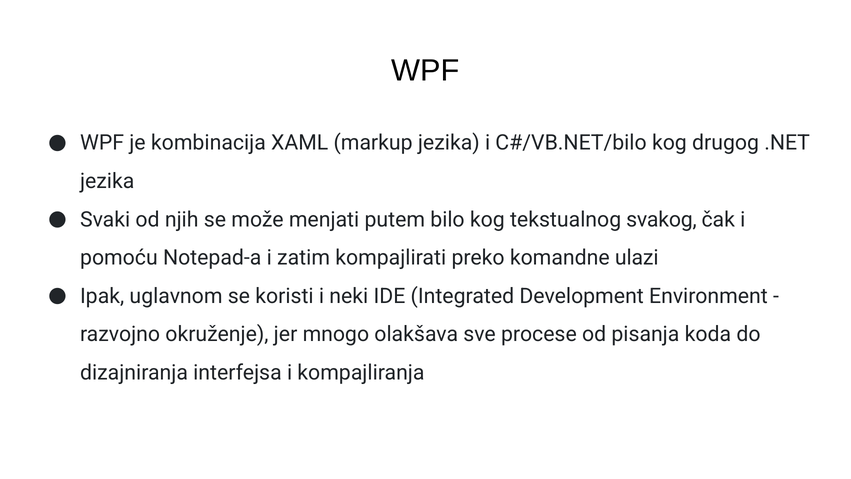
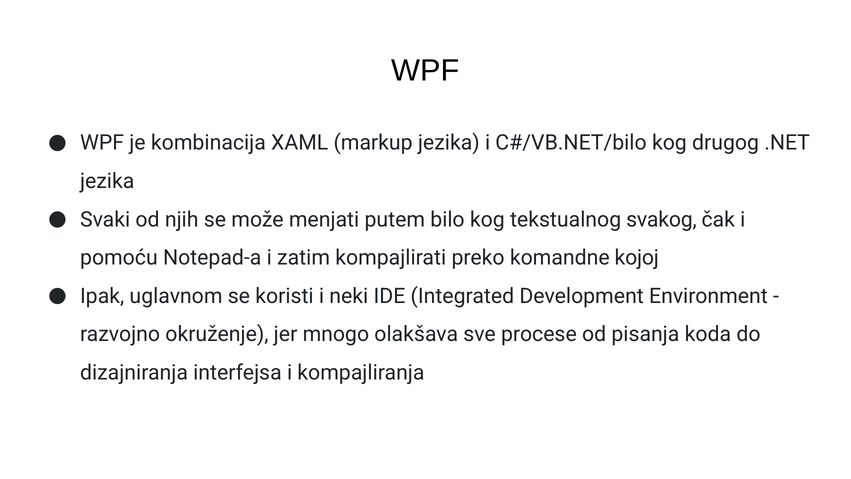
ulazi: ulazi -> kojoj (637, 258)
